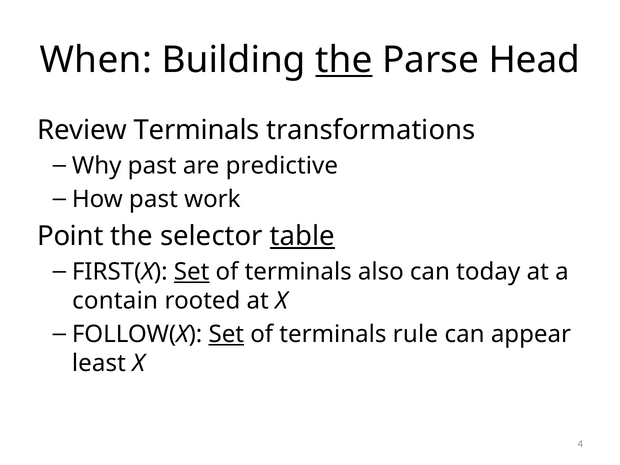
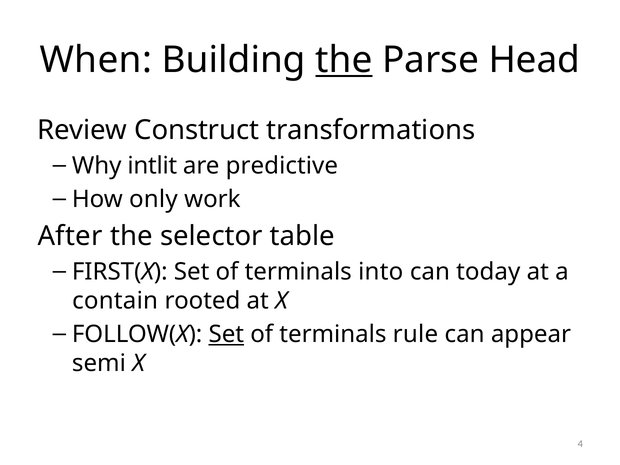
Review Terminals: Terminals -> Construct (197, 130)
Why past: past -> intlit (152, 166)
How past: past -> only (153, 199)
Point: Point -> After (70, 236)
table underline: present -> none (302, 236)
Set underline: present -> none (192, 272)
also: also -> into (381, 272)
least: least -> semi (99, 363)
